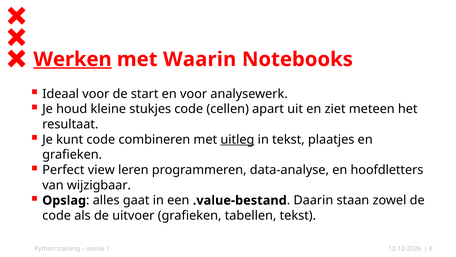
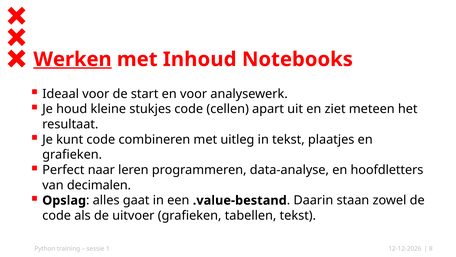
Waarin: Waarin -> Inhoud (200, 59)
uitleg underline: present -> none (237, 139)
view: view -> naar (101, 170)
wijzigbaar: wijzigbaar -> decimalen (99, 185)
